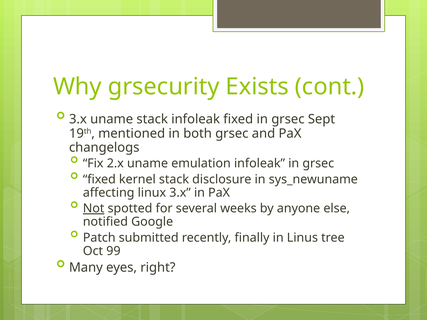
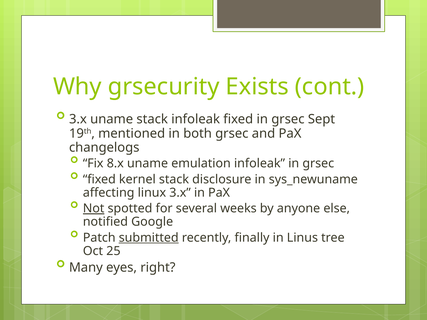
2.x: 2.x -> 8.x (115, 164)
submitted underline: none -> present (149, 238)
99: 99 -> 25 (113, 251)
